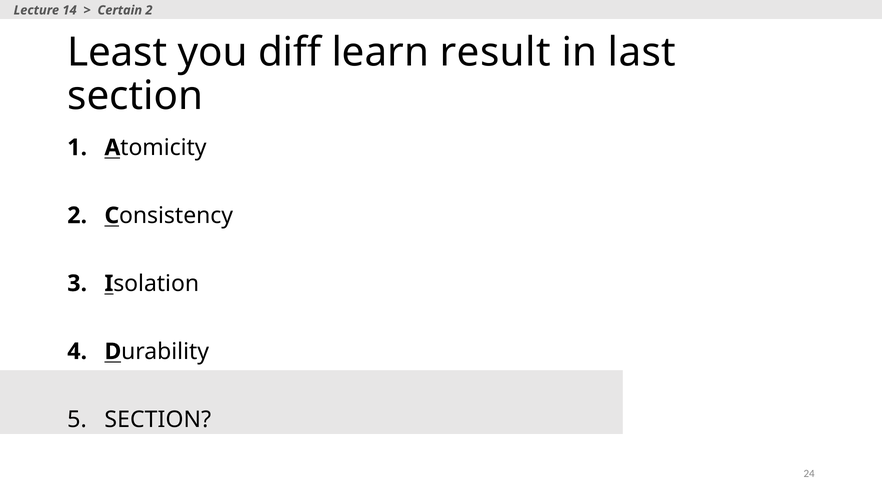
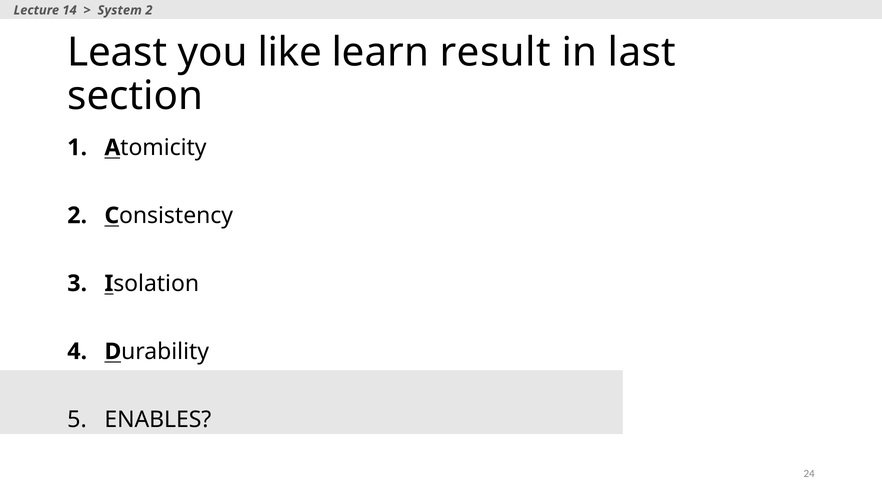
Certain: Certain -> System (120, 10)
diff: diff -> like (290, 52)
SECTION: SECTION -> ENABLES (158, 420)
